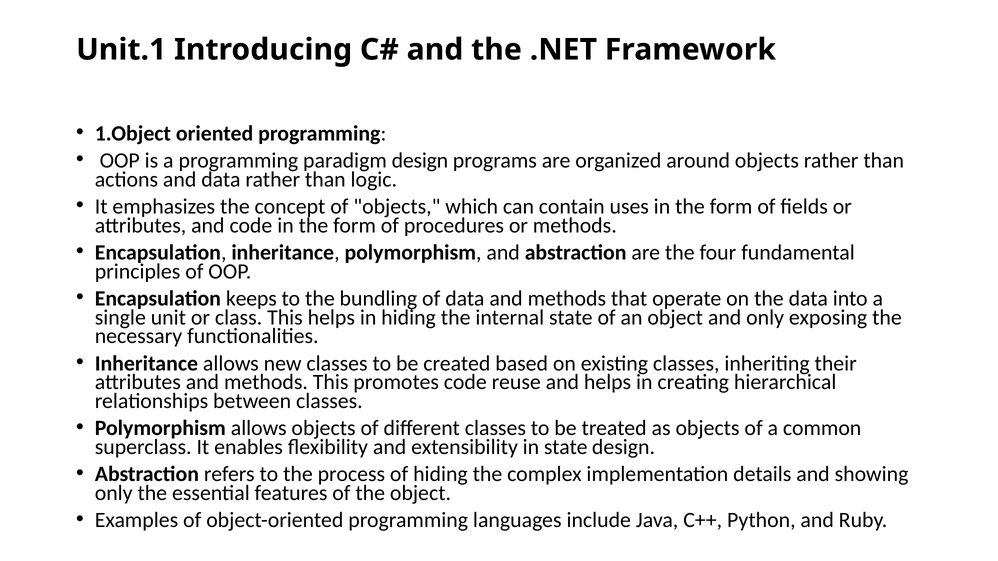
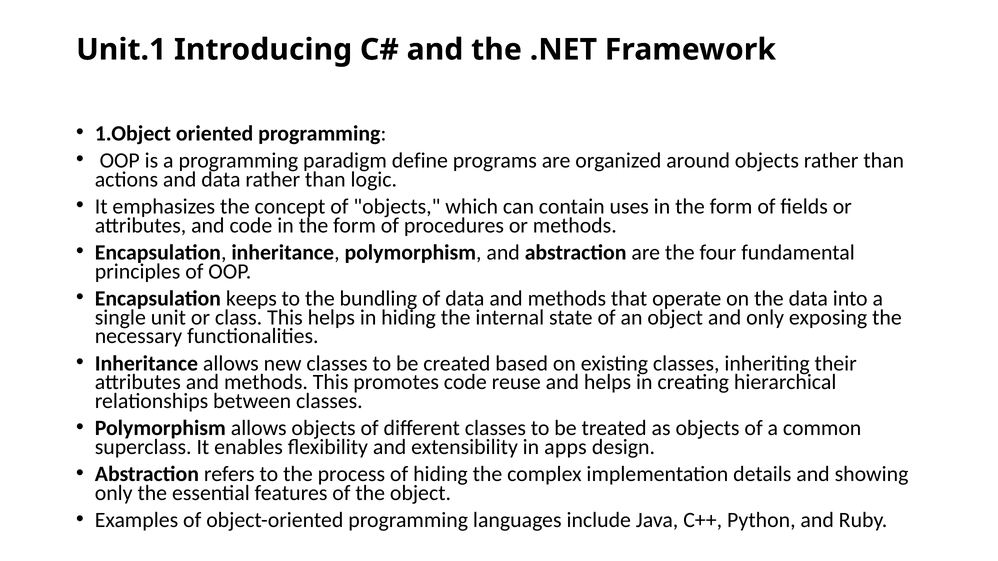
paradigm design: design -> define (420, 161)
in state: state -> apps (565, 447)
